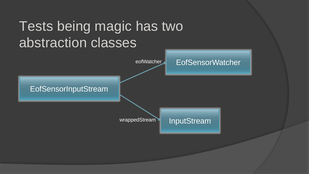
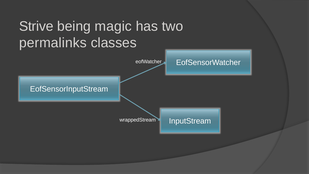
Tests: Tests -> Strive (36, 26)
abstraction: abstraction -> permalinks (53, 43)
